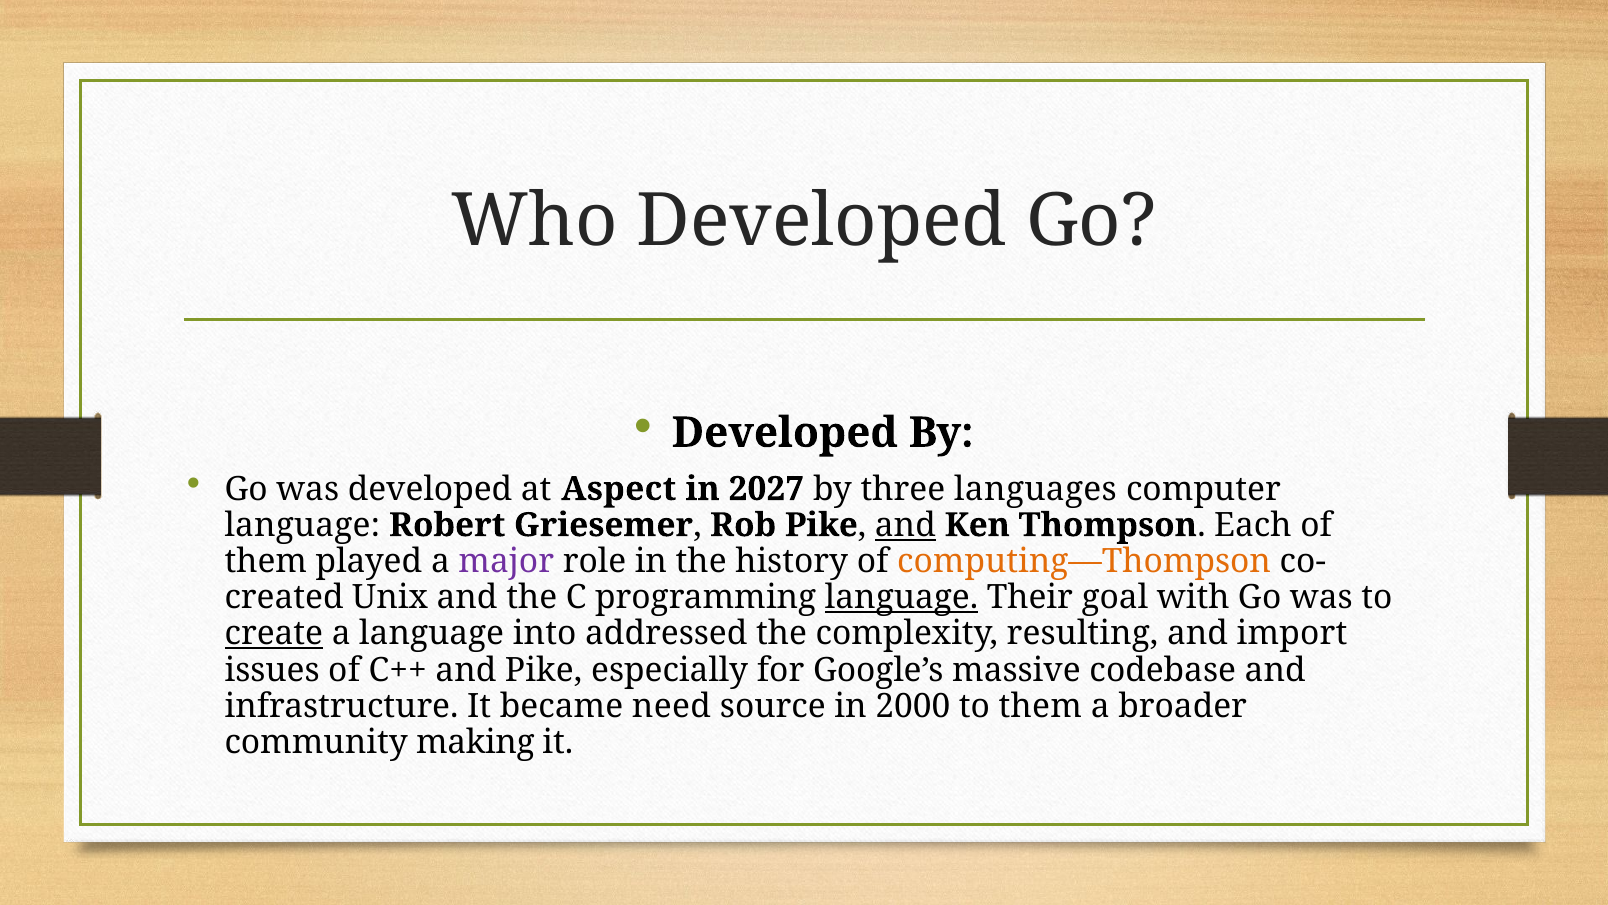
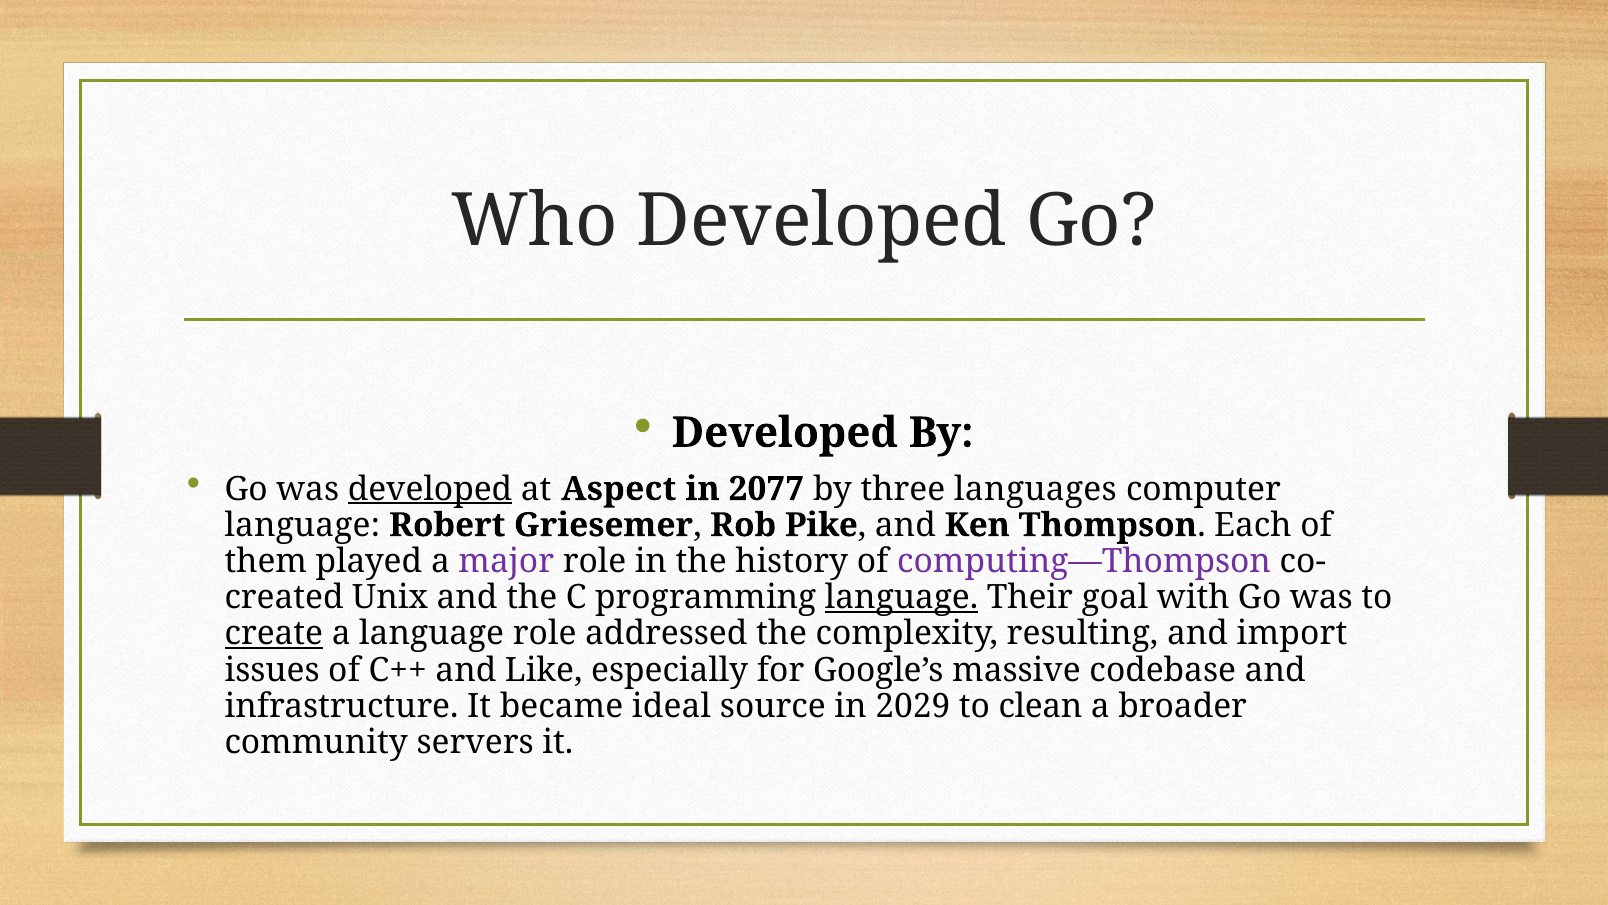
developed underline: none -> present (430, 489)
2027: 2027 -> 2077 (766, 489)
and underline: present -> none (905, 525)
computing—Thompson colour: orange -> purple (1084, 561)
language into: into -> role (545, 634)
and Pike: Pike -> Like (544, 670)
need: need -> ideal (671, 706)
2000: 2000 -> 2029 (913, 706)
to them: them -> clean (1041, 706)
making: making -> servers (475, 742)
